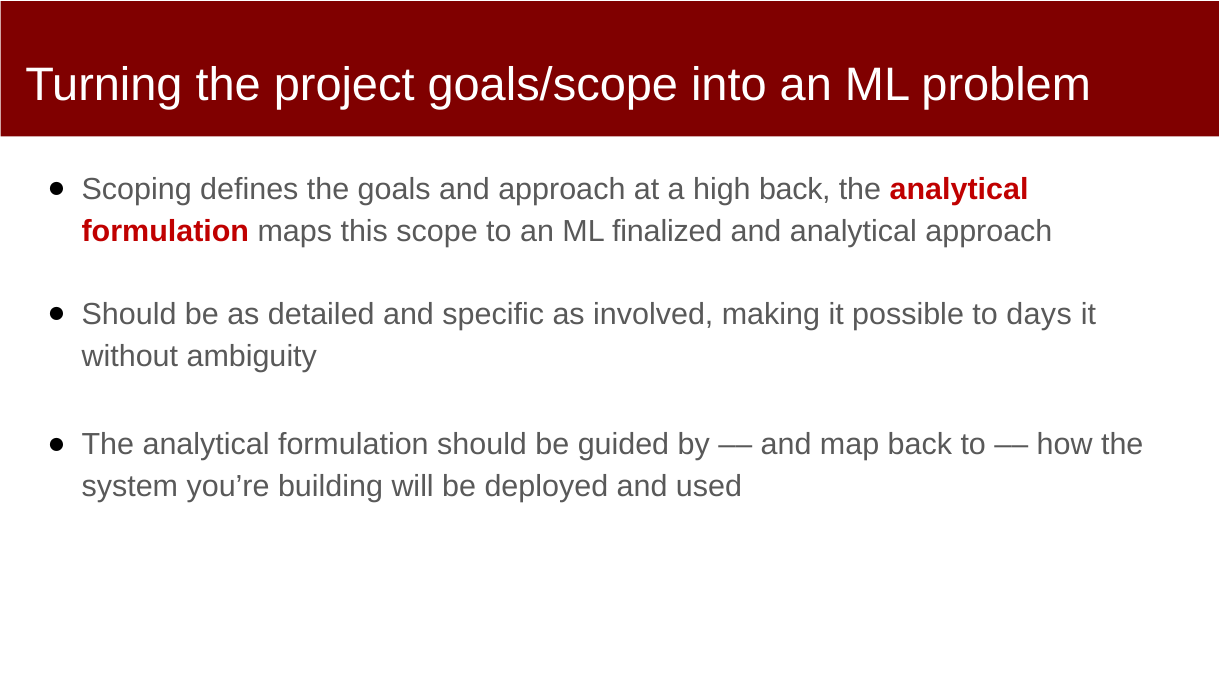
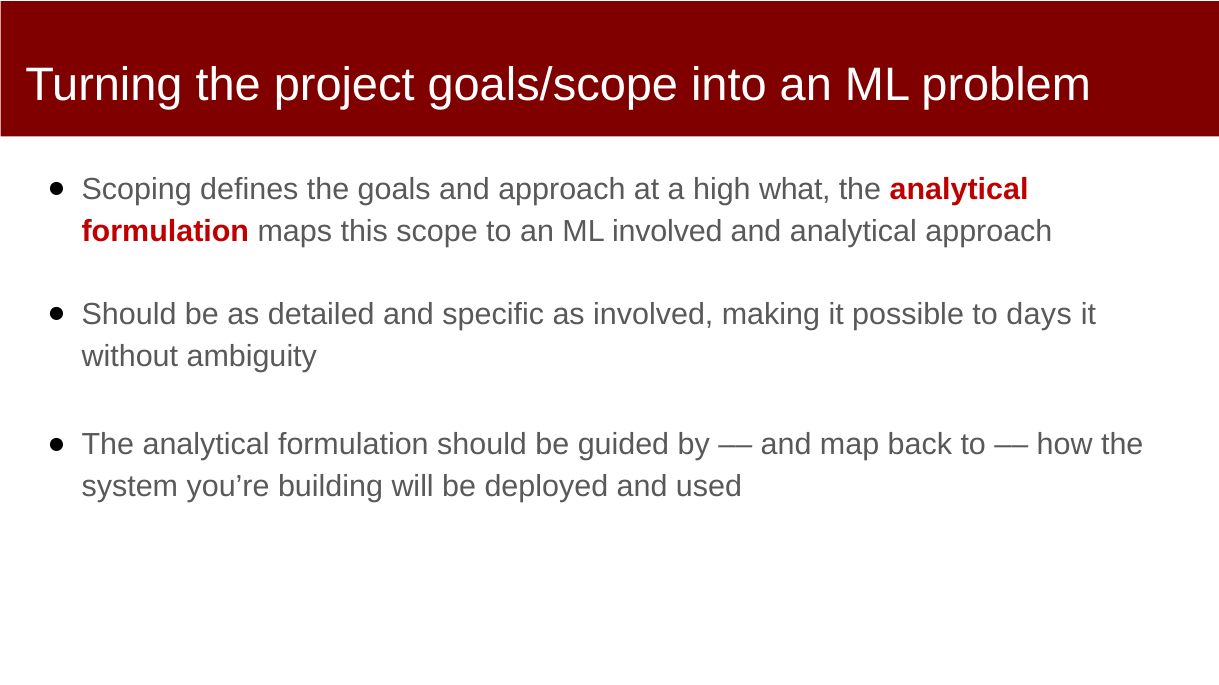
high back: back -> what (795, 189)
ML finalized: finalized -> involved (667, 231)
